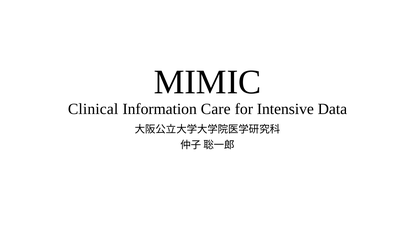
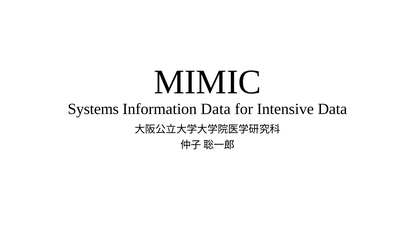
Clinical: Clinical -> Systems (93, 109)
Information Care: Care -> Data (216, 109)
